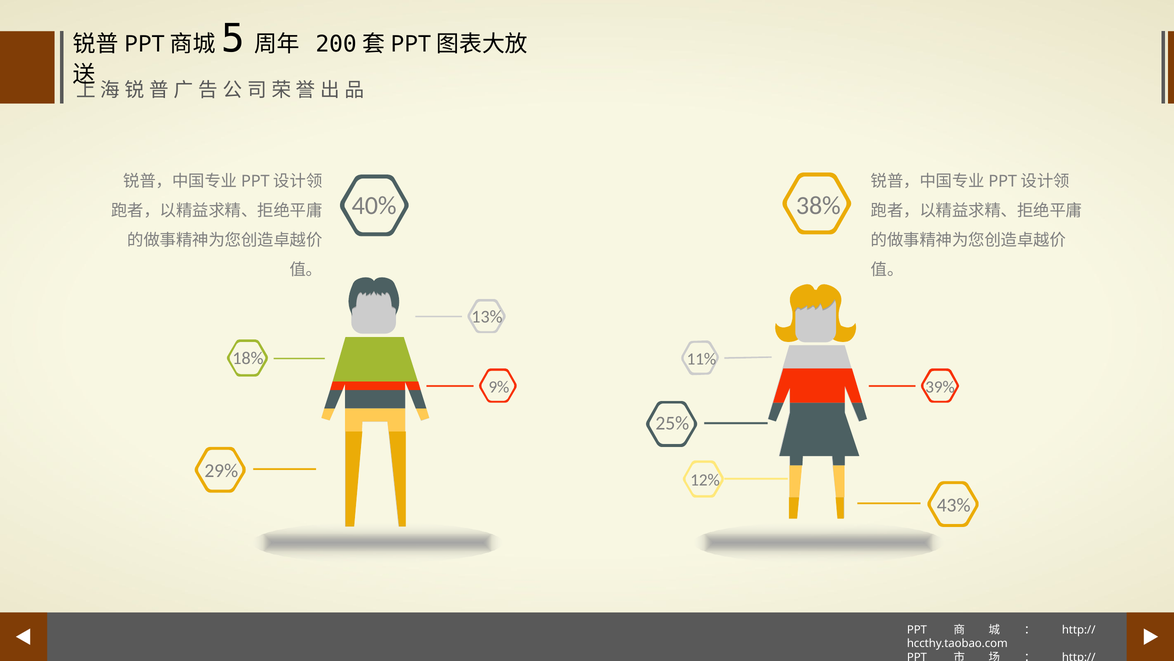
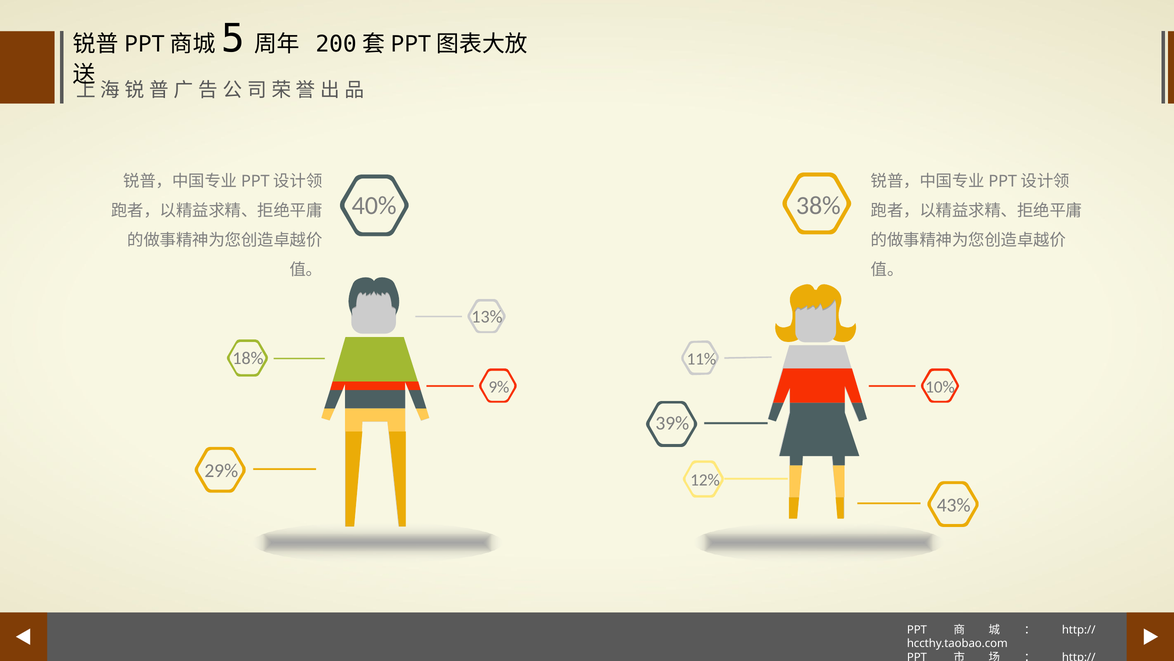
39%: 39% -> 10% (940, 387)
25%: 25% -> 39% (672, 423)
